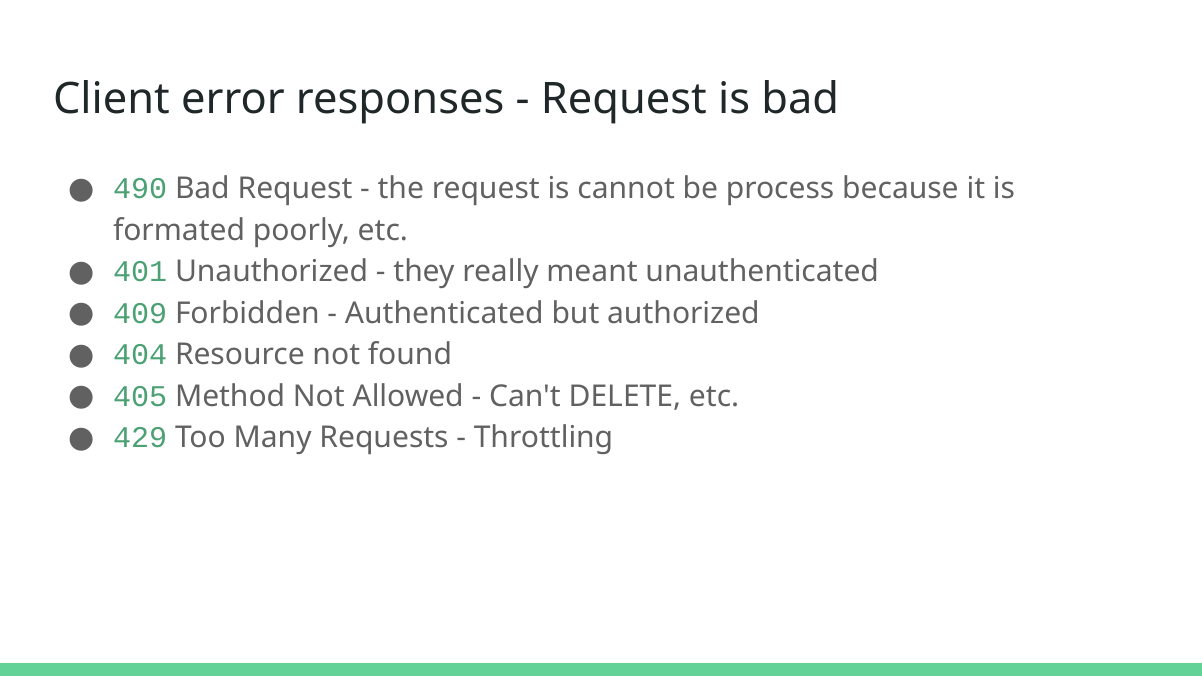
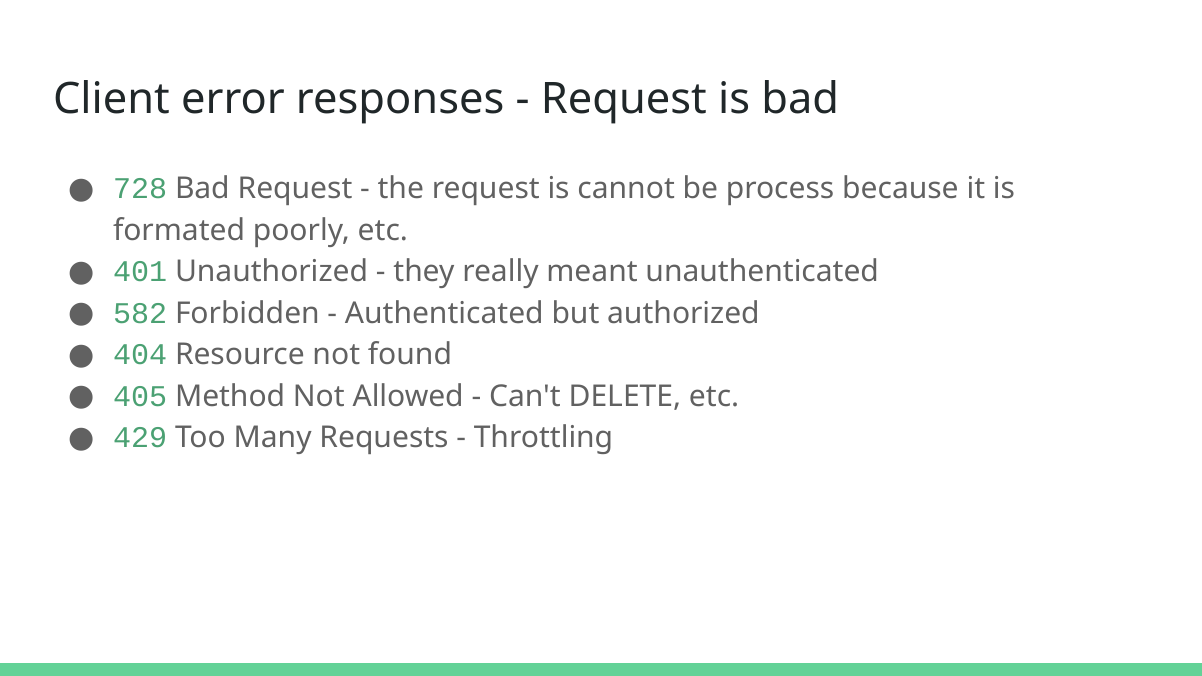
490: 490 -> 728 (140, 189)
409: 409 -> 582 (140, 313)
